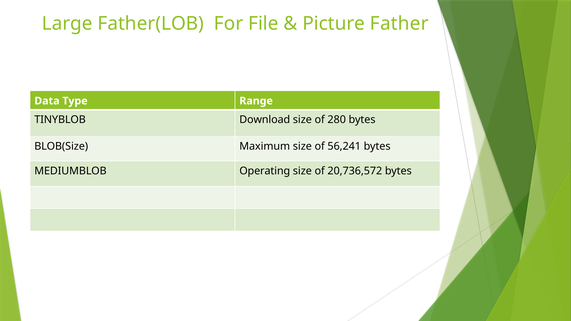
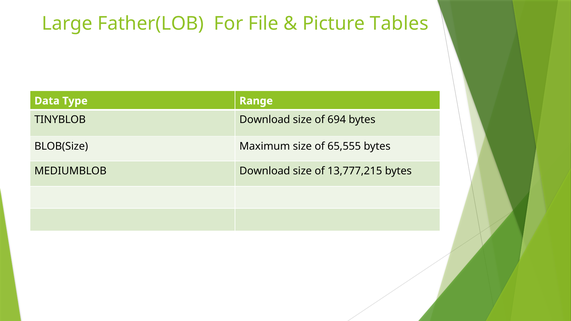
Father: Father -> Tables (399, 24)
280: 280 -> 694 (337, 120)
56,241: 56,241 -> 65,555 (344, 146)
MEDIUMBLOB Operating: Operating -> Download (265, 171)
20,736,572: 20,736,572 -> 13,777,215 (355, 171)
